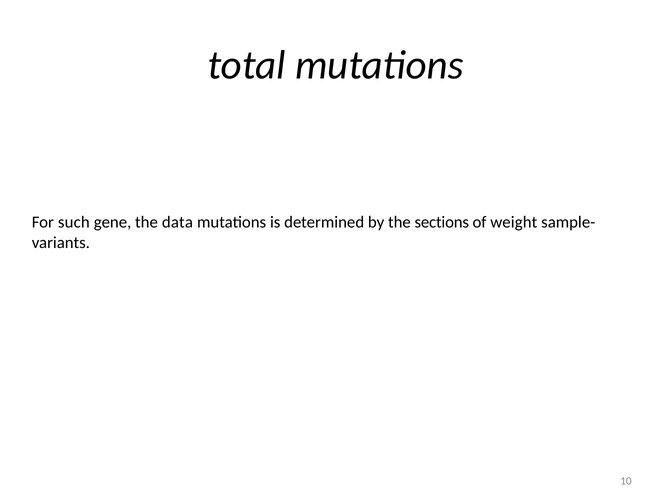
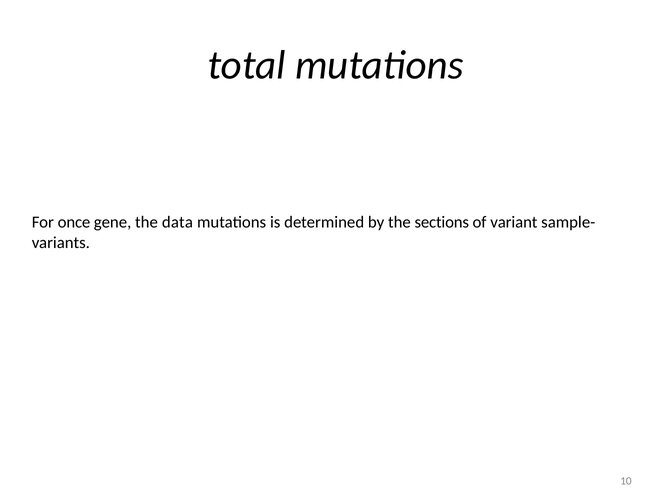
such: such -> once (74, 222)
weight: weight -> variant (514, 222)
